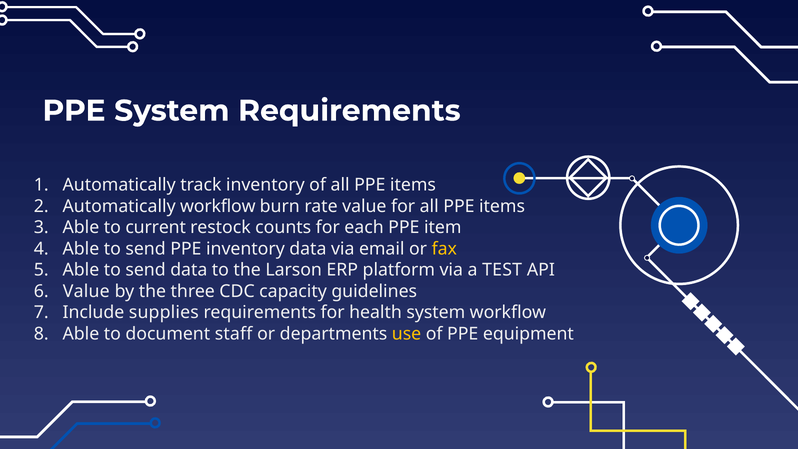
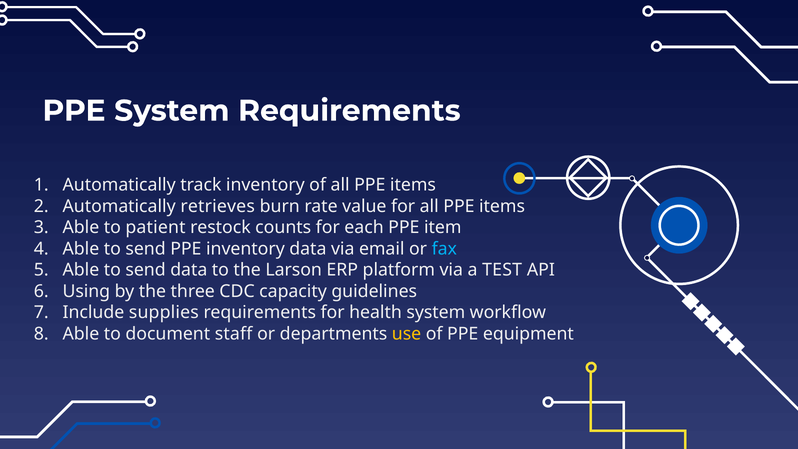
Automatically workflow: workflow -> retrieves (218, 206)
current: current -> patient (155, 227)
fax colour: yellow -> light blue (444, 249)
Value: Value -> Using (86, 291)
